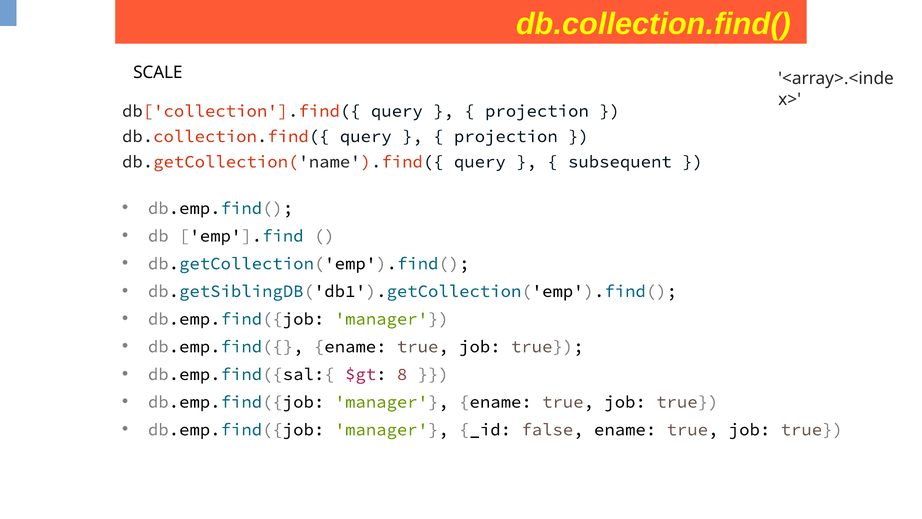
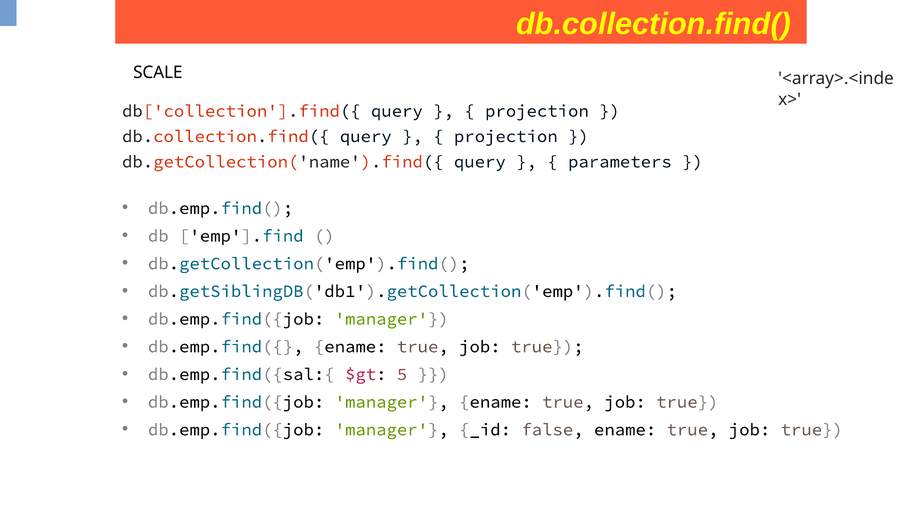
subsequent: subsequent -> parameters (620, 162)
8: 8 -> 5 (402, 374)
